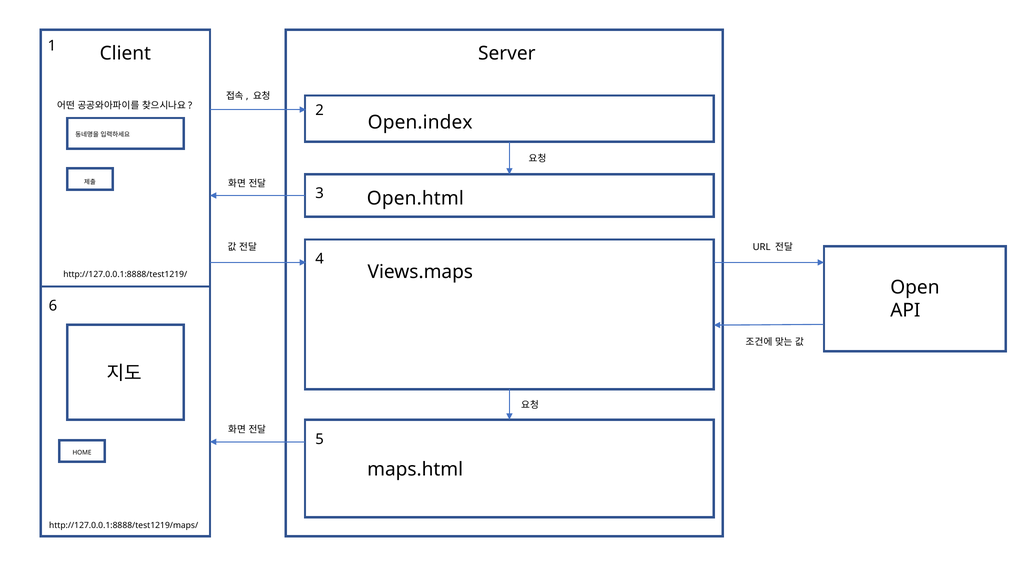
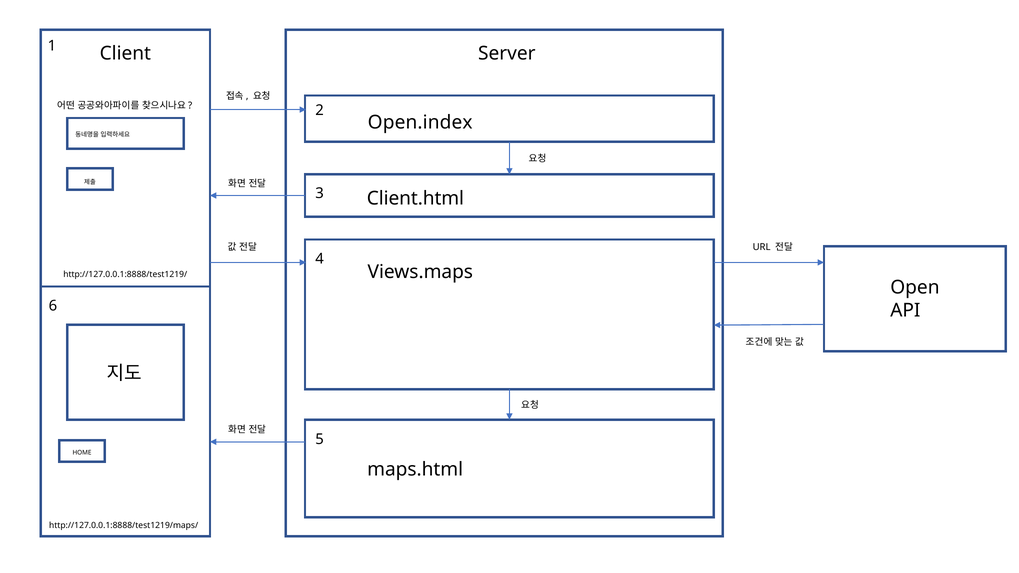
Open.html: Open.html -> Client.html (415, 198)
